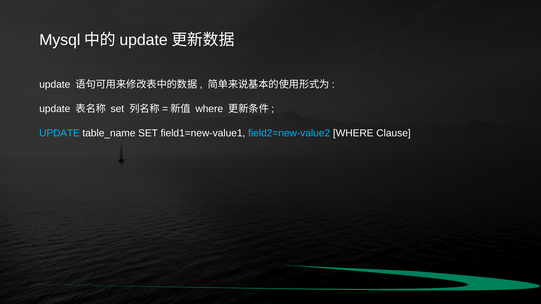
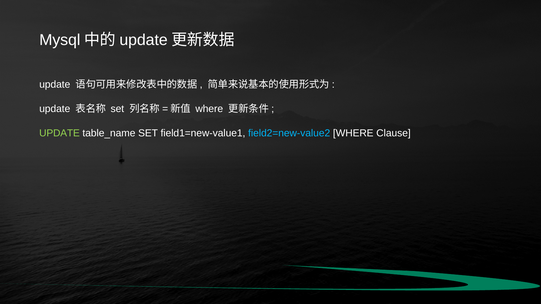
UPDATE colour: light blue -> light green (60, 133)
